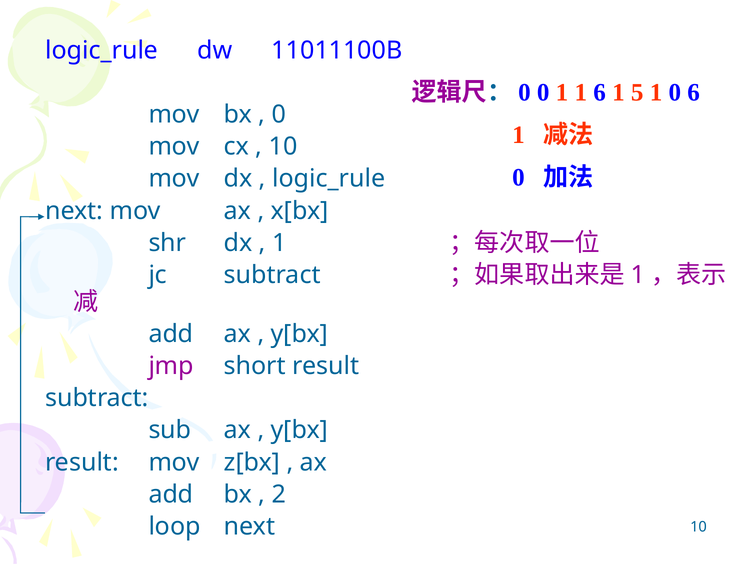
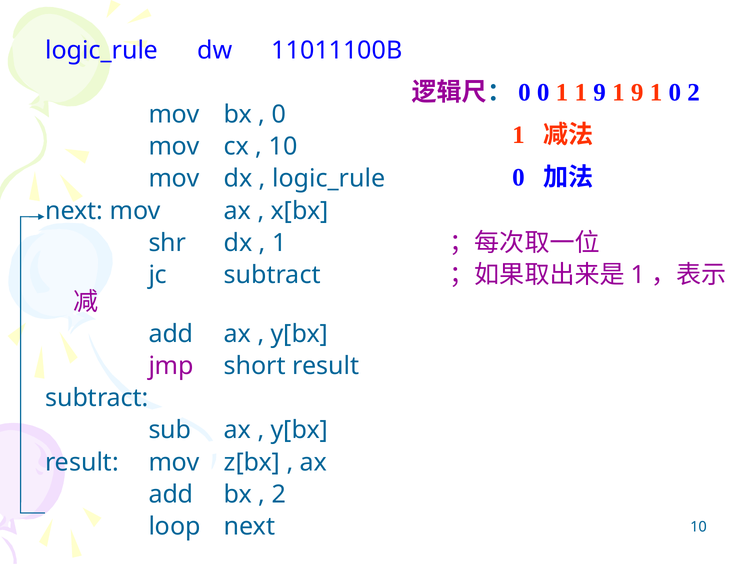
1 1 6: 6 -> 9 (600, 92)
5: 5 -> 9 (637, 92)
0 6: 6 -> 2 (694, 92)
